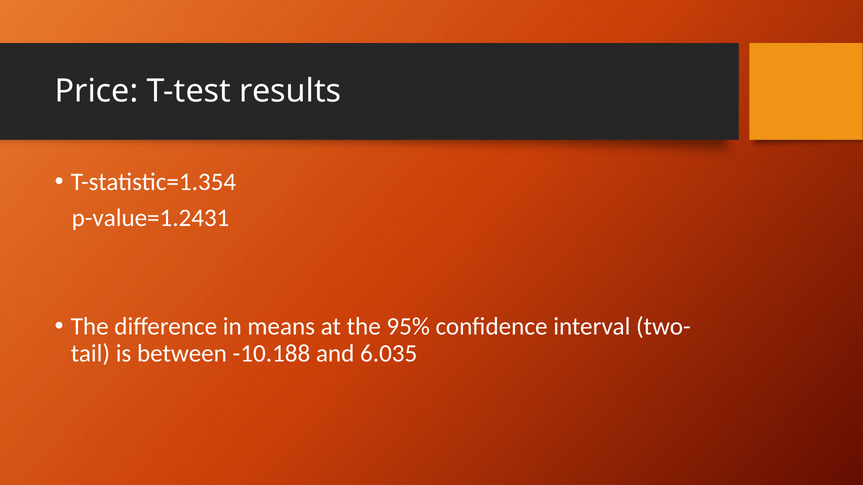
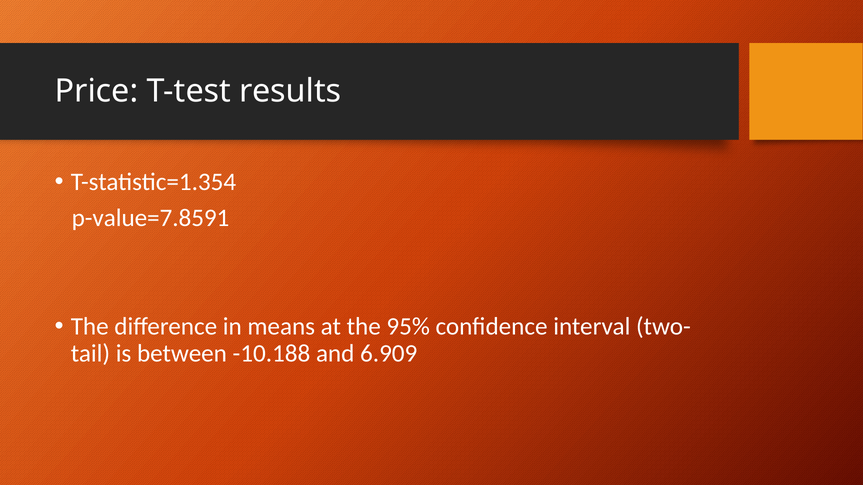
p-value=1.2431: p-value=1.2431 -> p-value=7.8591 (151, 218)
6.035: 6.035 -> 6.909 (389, 354)
